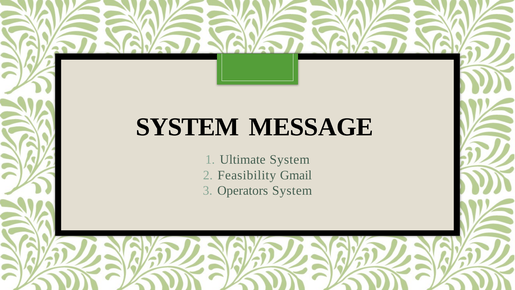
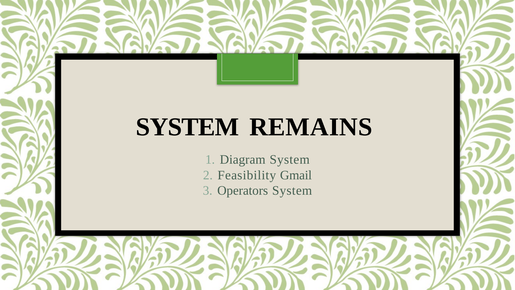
MESSAGE: MESSAGE -> REMAINS (311, 127)
Ultimate: Ultimate -> Diagram (243, 160)
